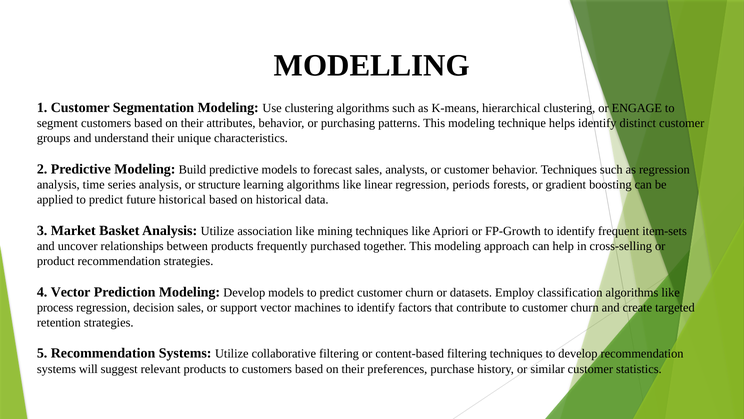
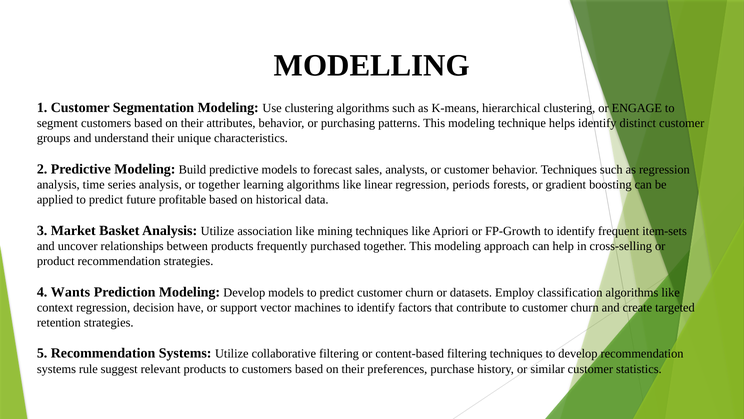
or structure: structure -> together (219, 185)
future historical: historical -> profitable (183, 199)
4 Vector: Vector -> Wants (70, 292)
process: process -> context (55, 307)
decision sales: sales -> have (191, 307)
will: will -> rule (88, 369)
